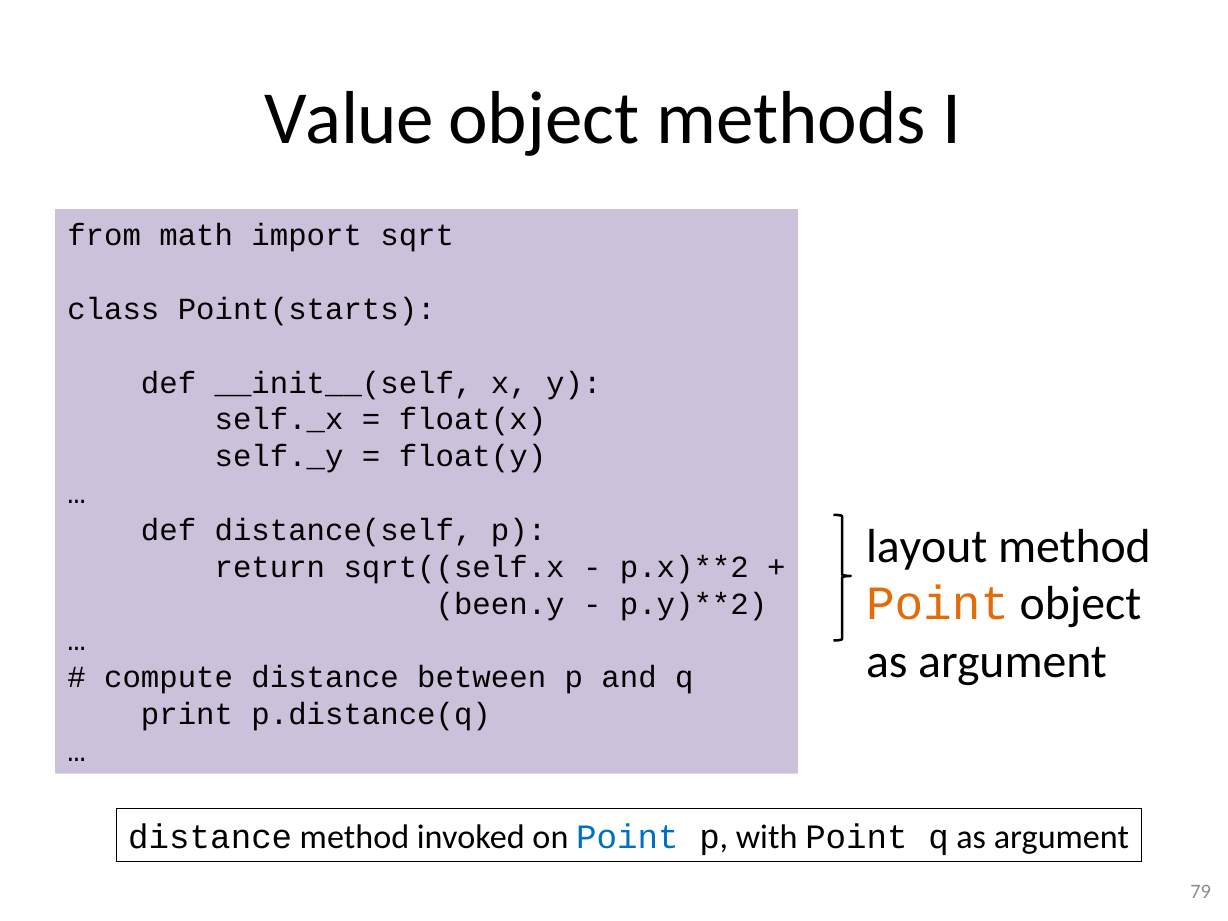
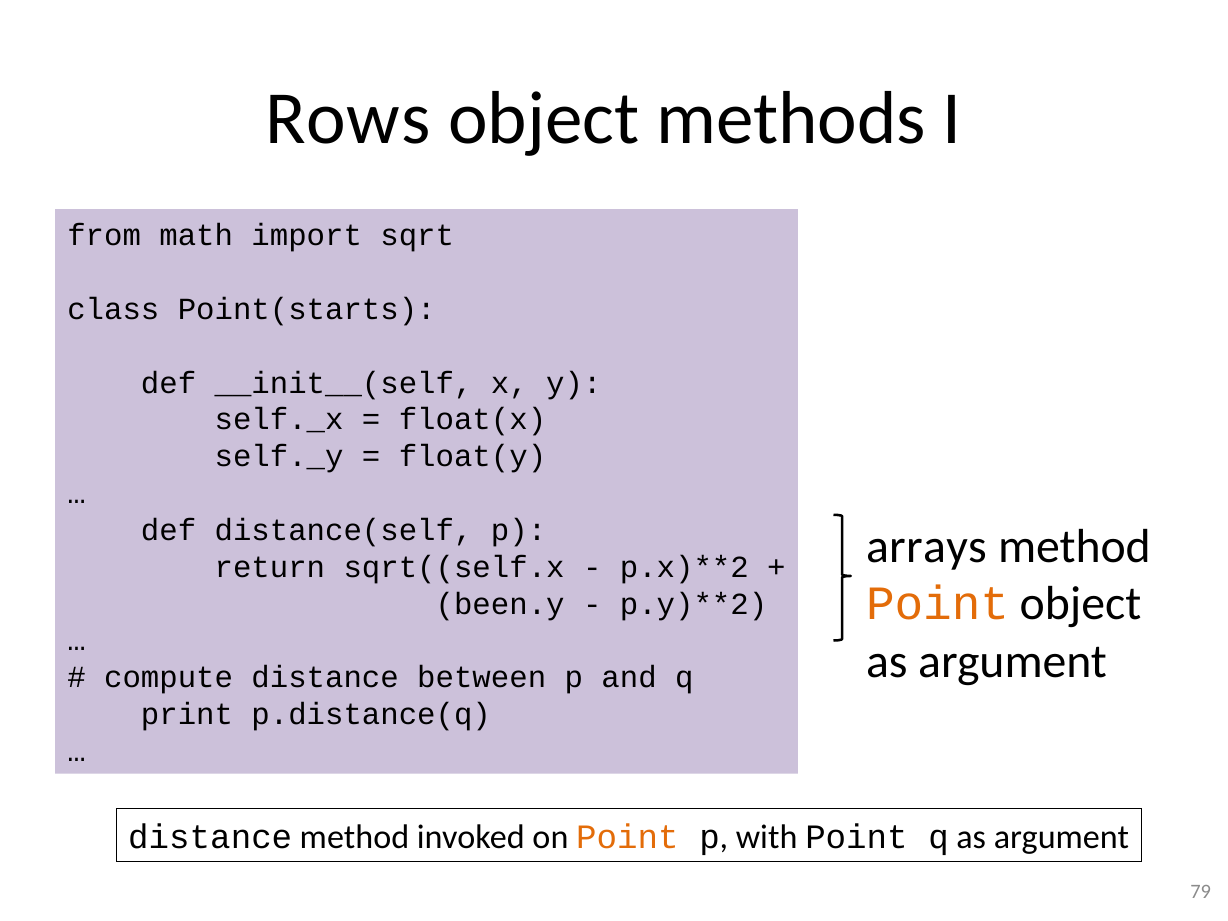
Value: Value -> Rows (348, 119)
layout: layout -> arrays (926, 547)
Point colour: blue -> orange (627, 838)
